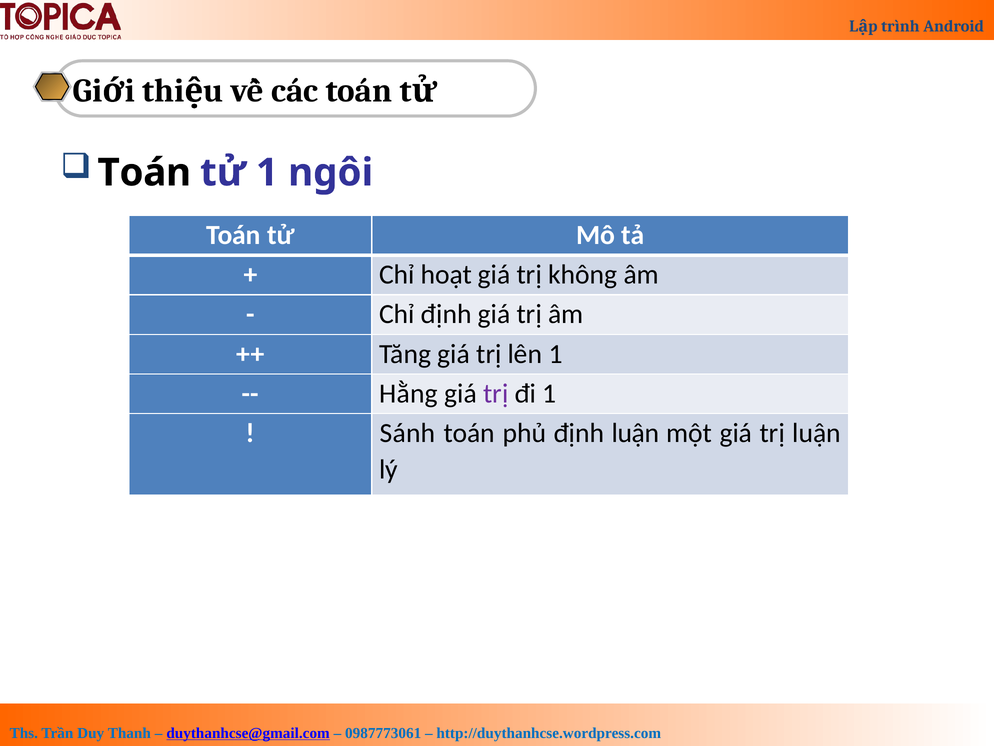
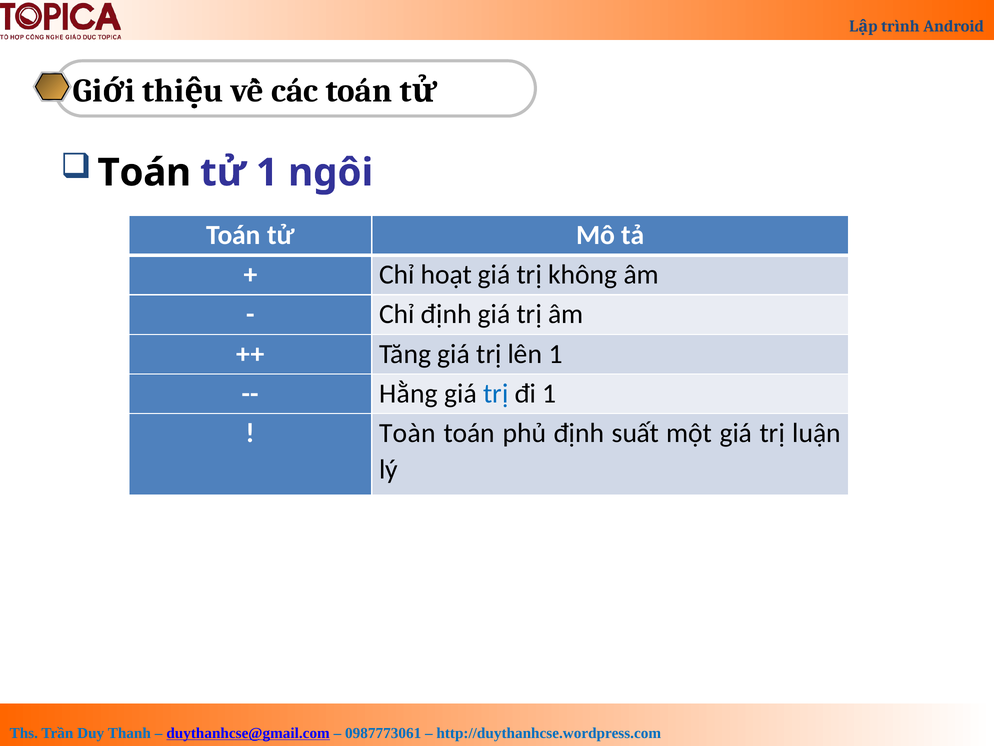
trị colour: purple -> blue (496, 393)
Sánh: Sánh -> Toàn (408, 433)
định luận: luận -> suất (635, 433)
